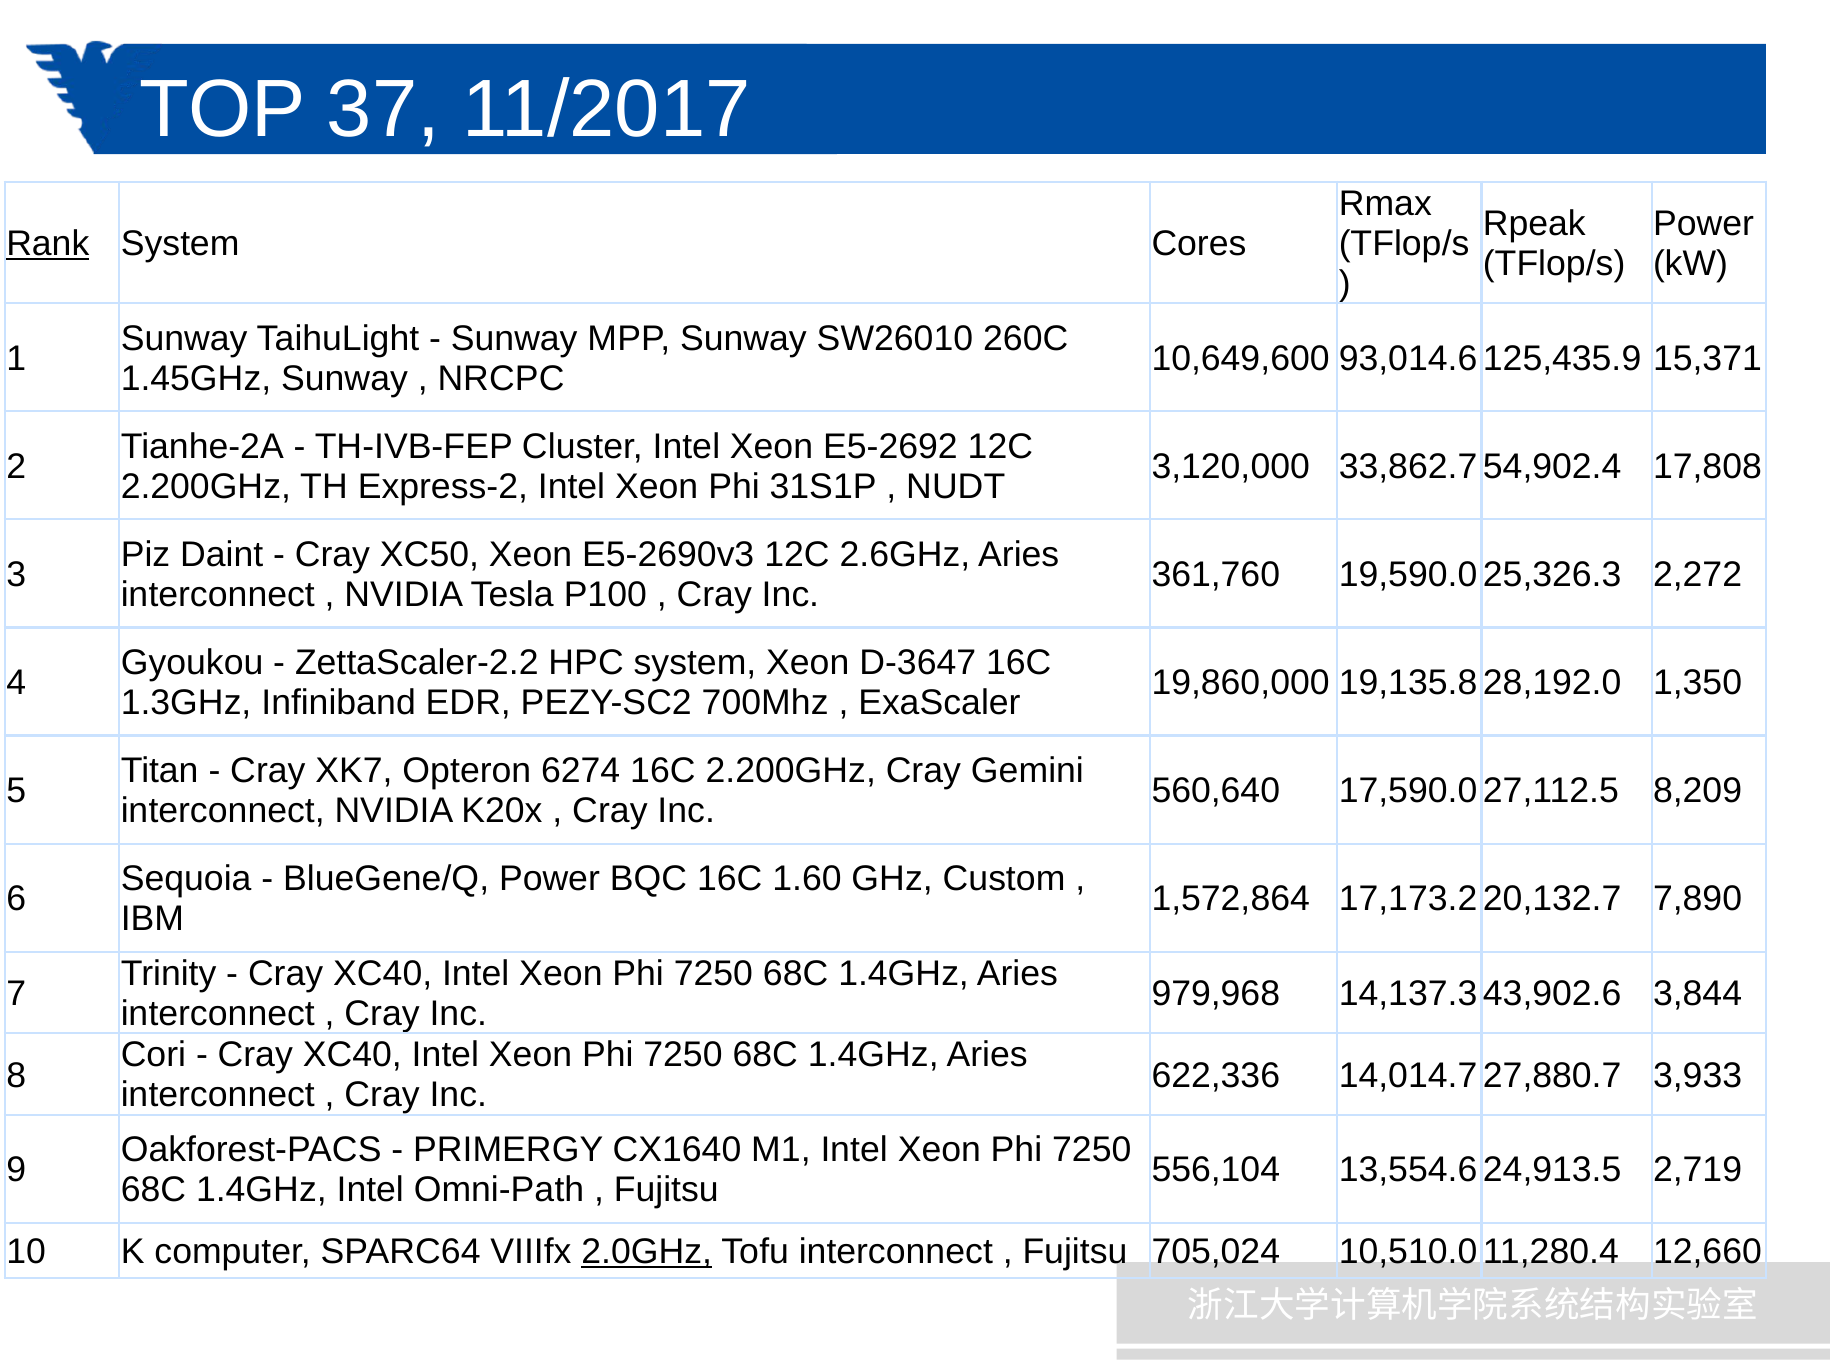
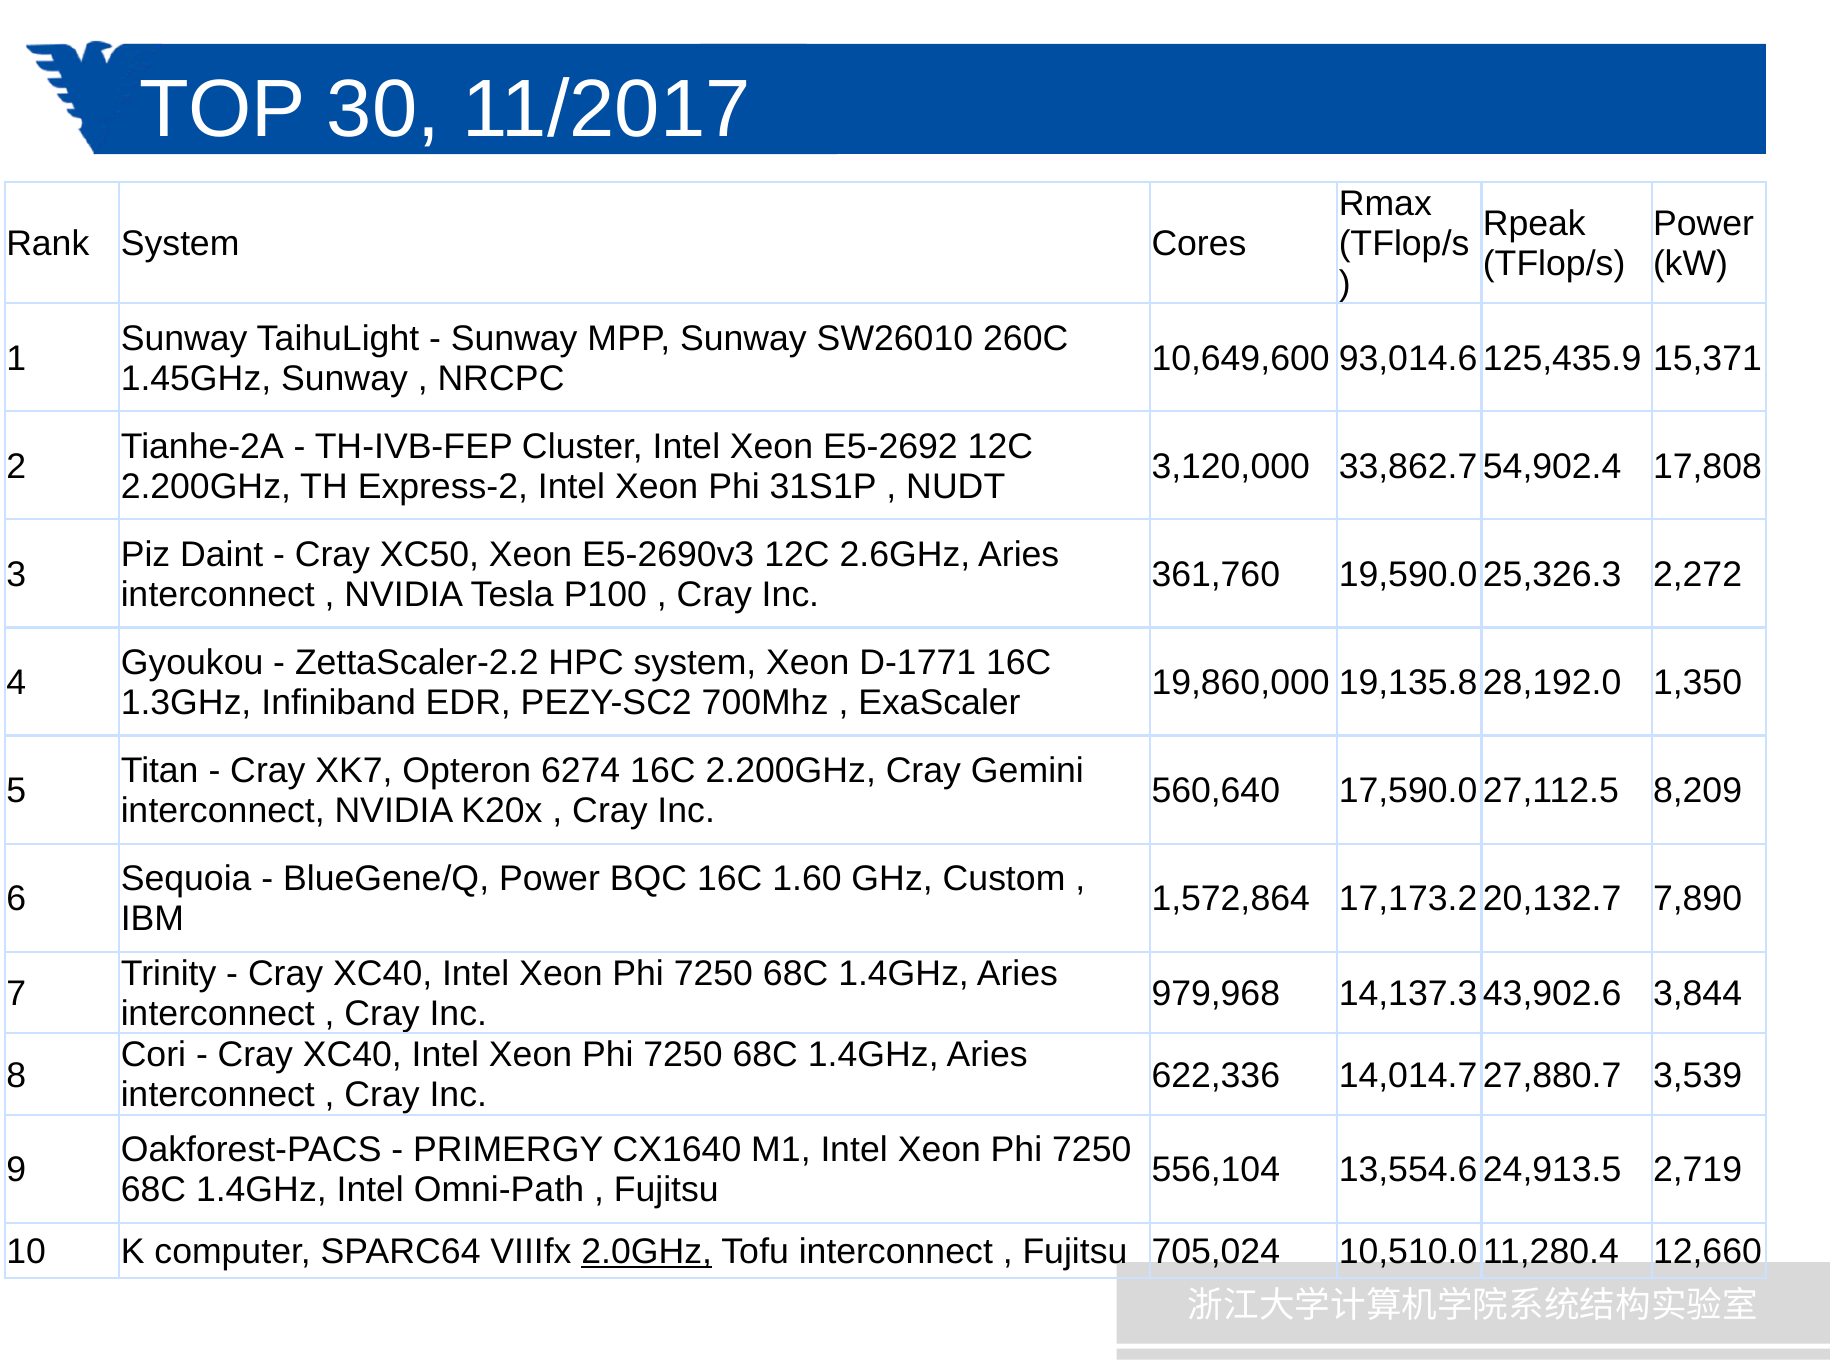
37: 37 -> 30 (383, 109)
Rank underline: present -> none (48, 244)
D-3647: D-3647 -> D-1771 (918, 663)
3,933: 3,933 -> 3,539 (1698, 1076)
